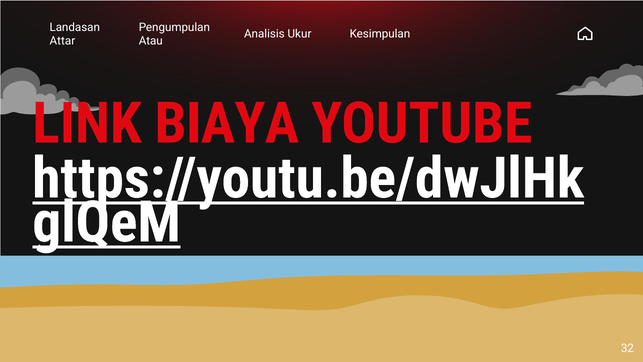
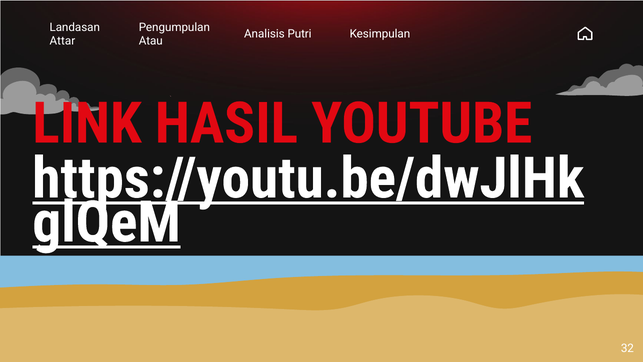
Ukur: Ukur -> Putri (300, 34)
BIAYA: BIAYA -> HASIL (226, 124)
